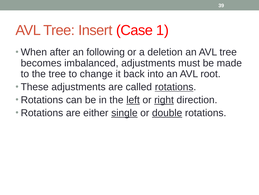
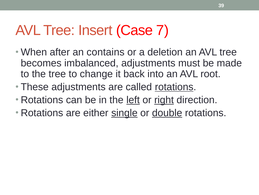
1: 1 -> 7 (162, 30)
following: following -> contains (106, 52)
